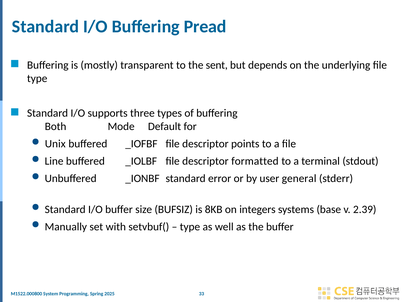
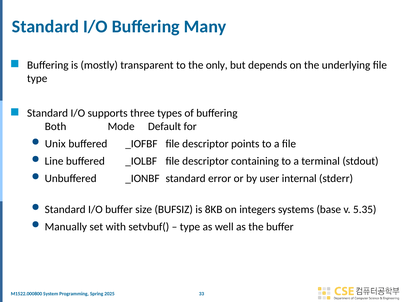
Pread: Pread -> Many (205, 27)
sent: sent -> only (217, 65)
formatted: formatted -> containing (255, 161)
general: general -> internal (299, 179)
2.39: 2.39 -> 5.35 (365, 210)
